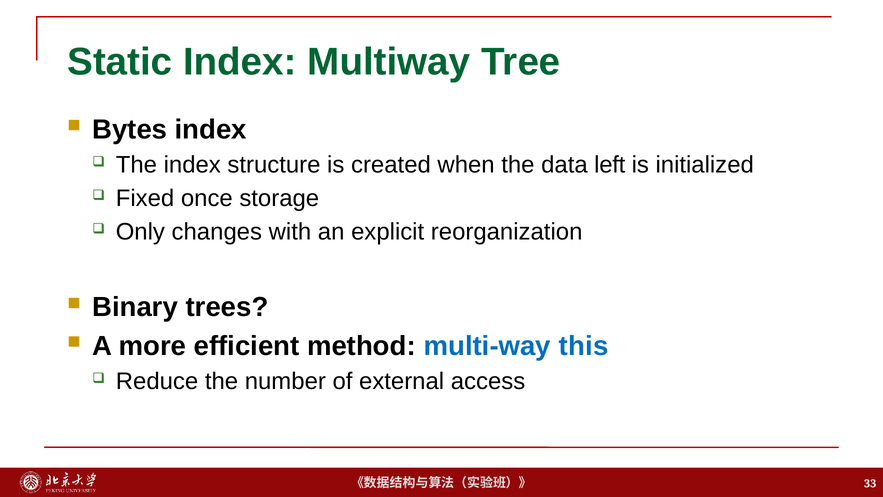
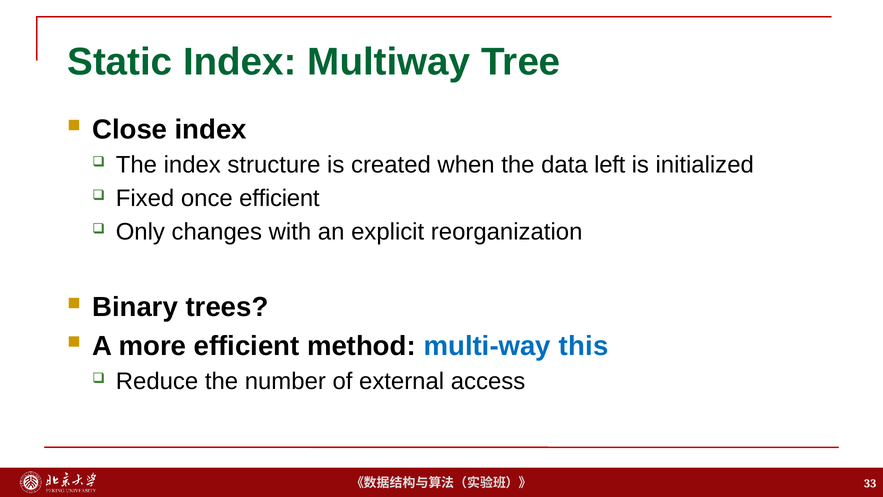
Bytes: Bytes -> Close (130, 129)
once storage: storage -> efficient (279, 198)
